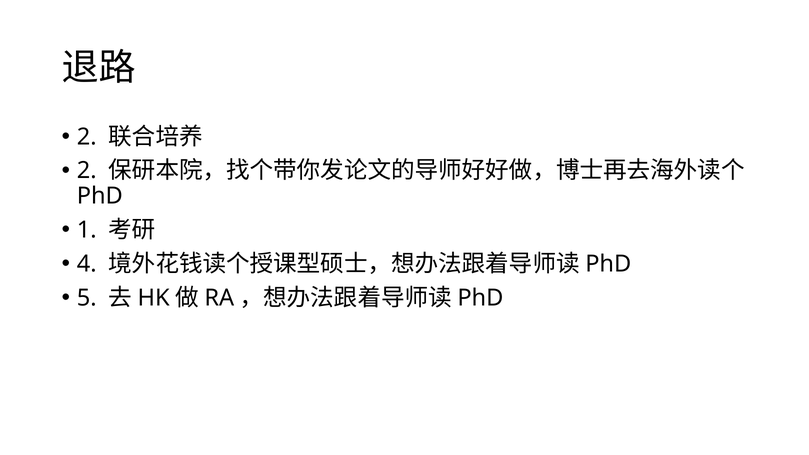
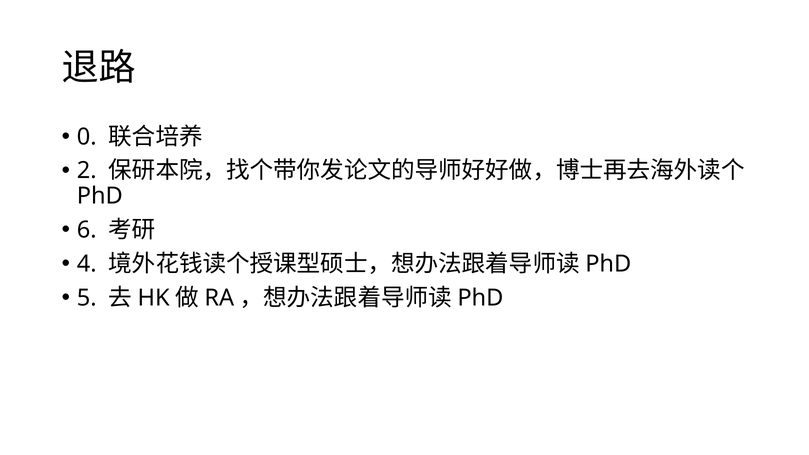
2: 2 -> 0 (87, 137)
1: 1 -> 6 (87, 230)
